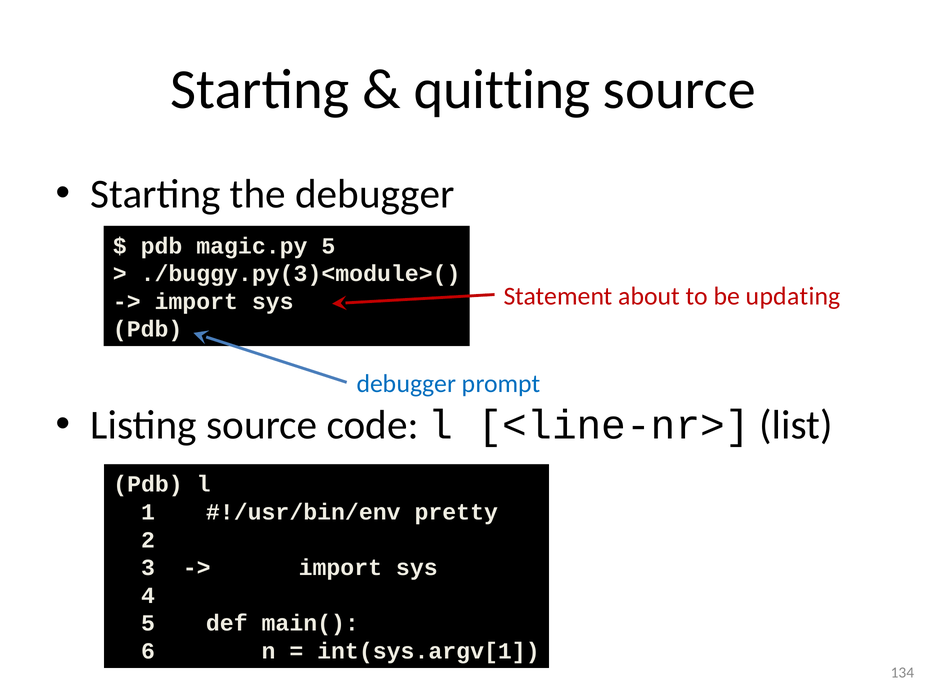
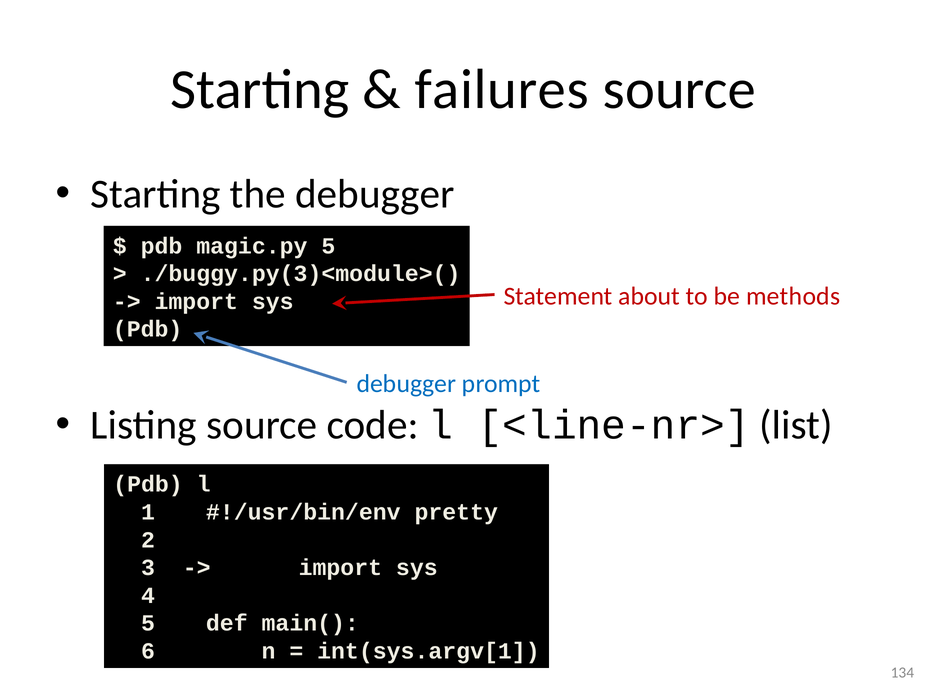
quitting: quitting -> failures (502, 90)
updating: updating -> methods (793, 296)
